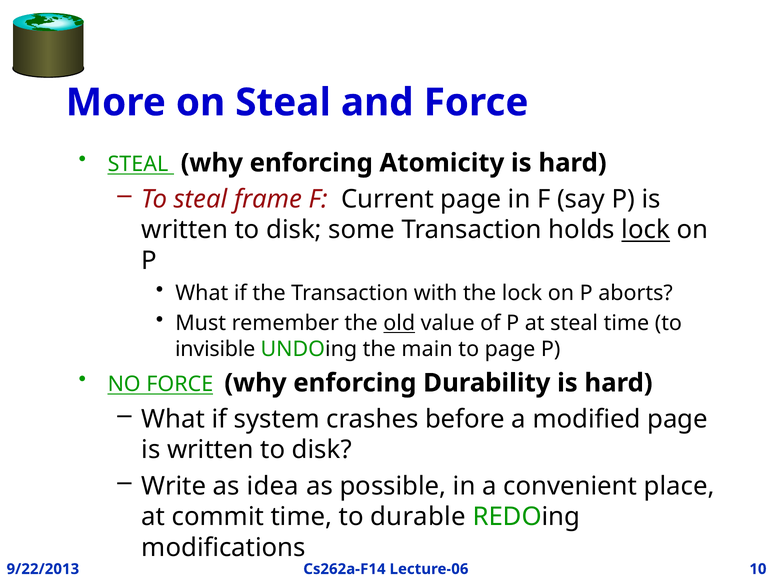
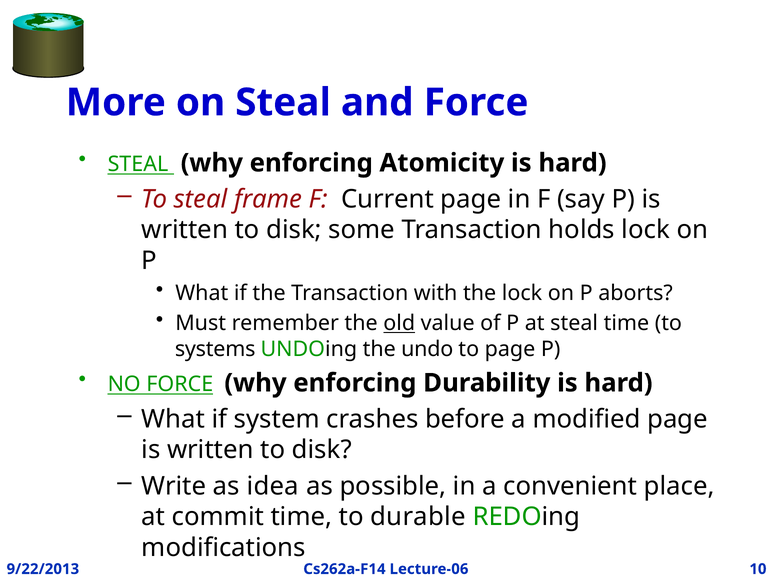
lock underline: present -> none (646, 230)
invisible: invisible -> systems (215, 349)
main: main -> undo (427, 349)
